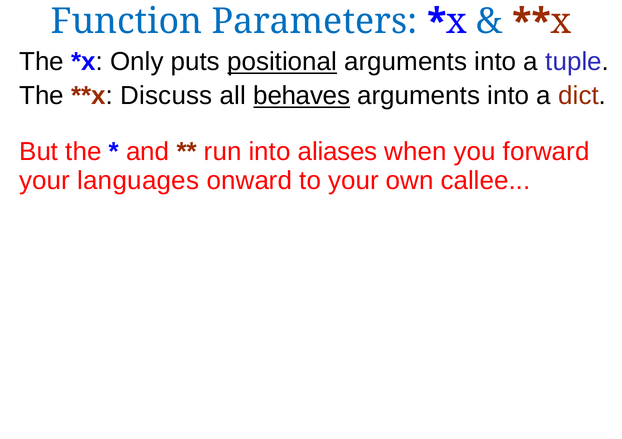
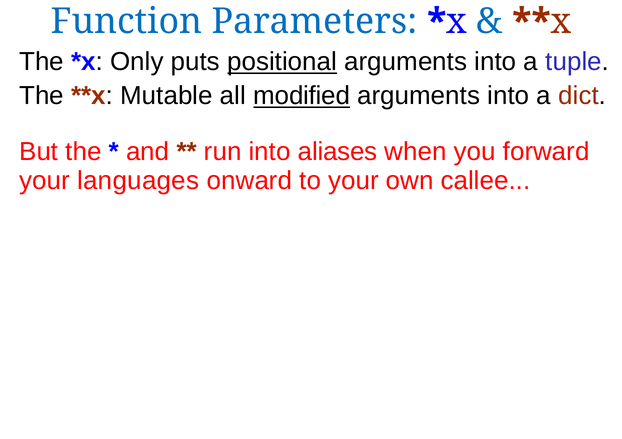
Discuss: Discuss -> Mutable (166, 96)
behaves: behaves -> modified (302, 96)
